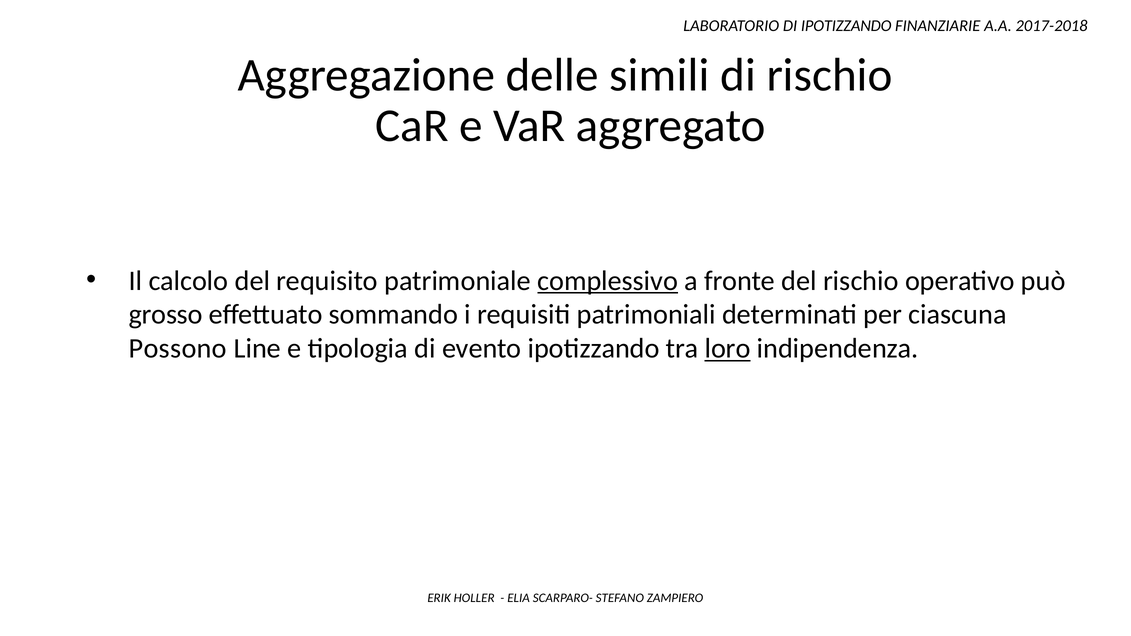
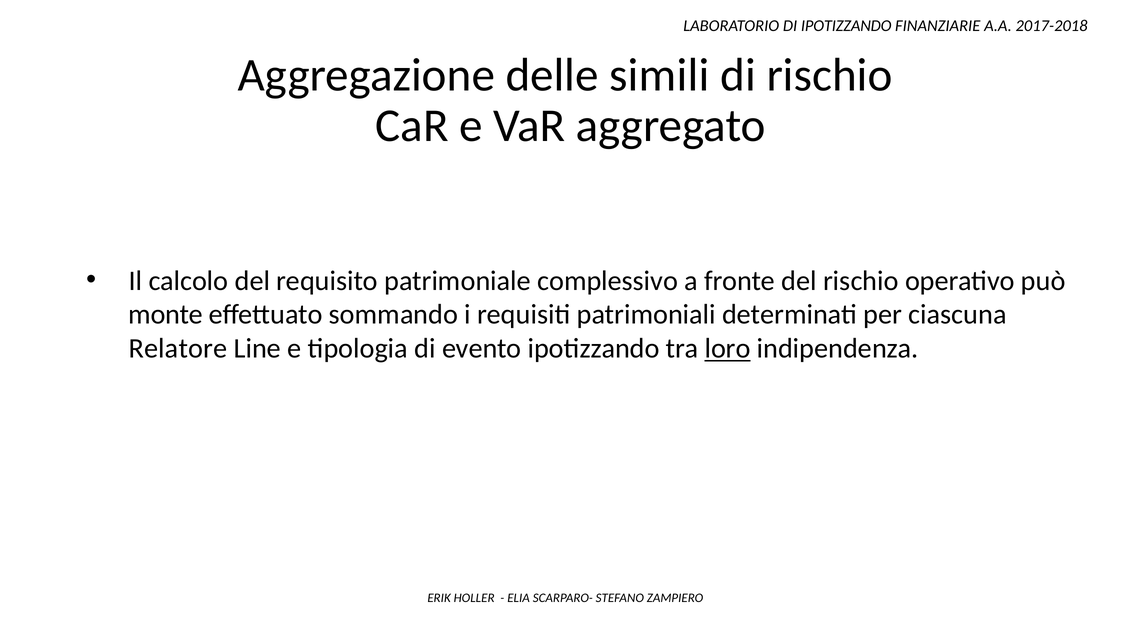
complessivo underline: present -> none (608, 281)
grosso: grosso -> monte (166, 315)
Possono: Possono -> Relatore (178, 349)
